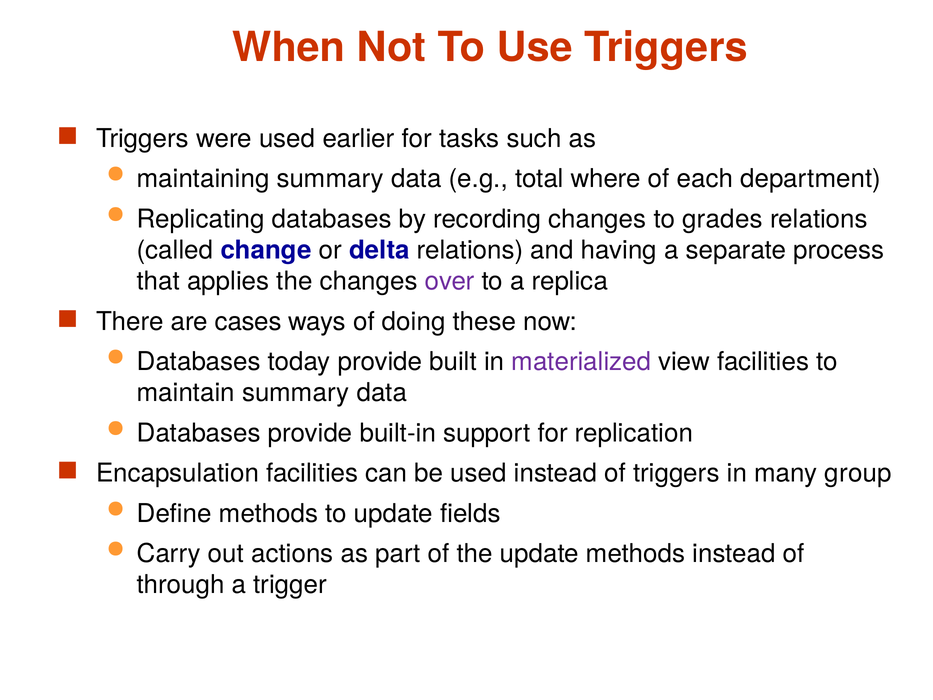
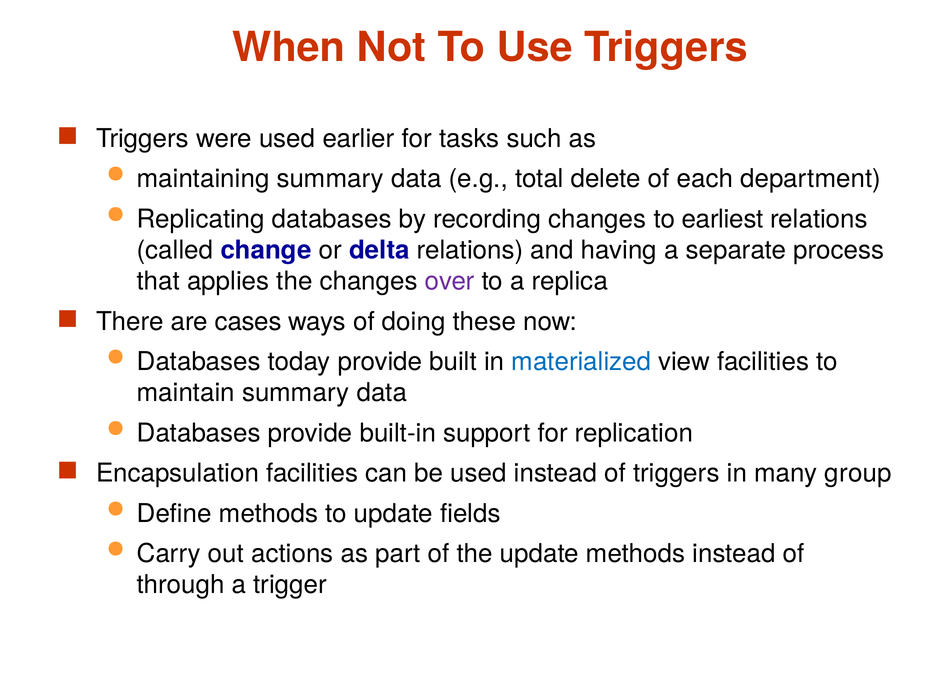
where: where -> delete (606, 179)
grades: grades -> earliest (723, 219)
materialized colour: purple -> blue (581, 362)
